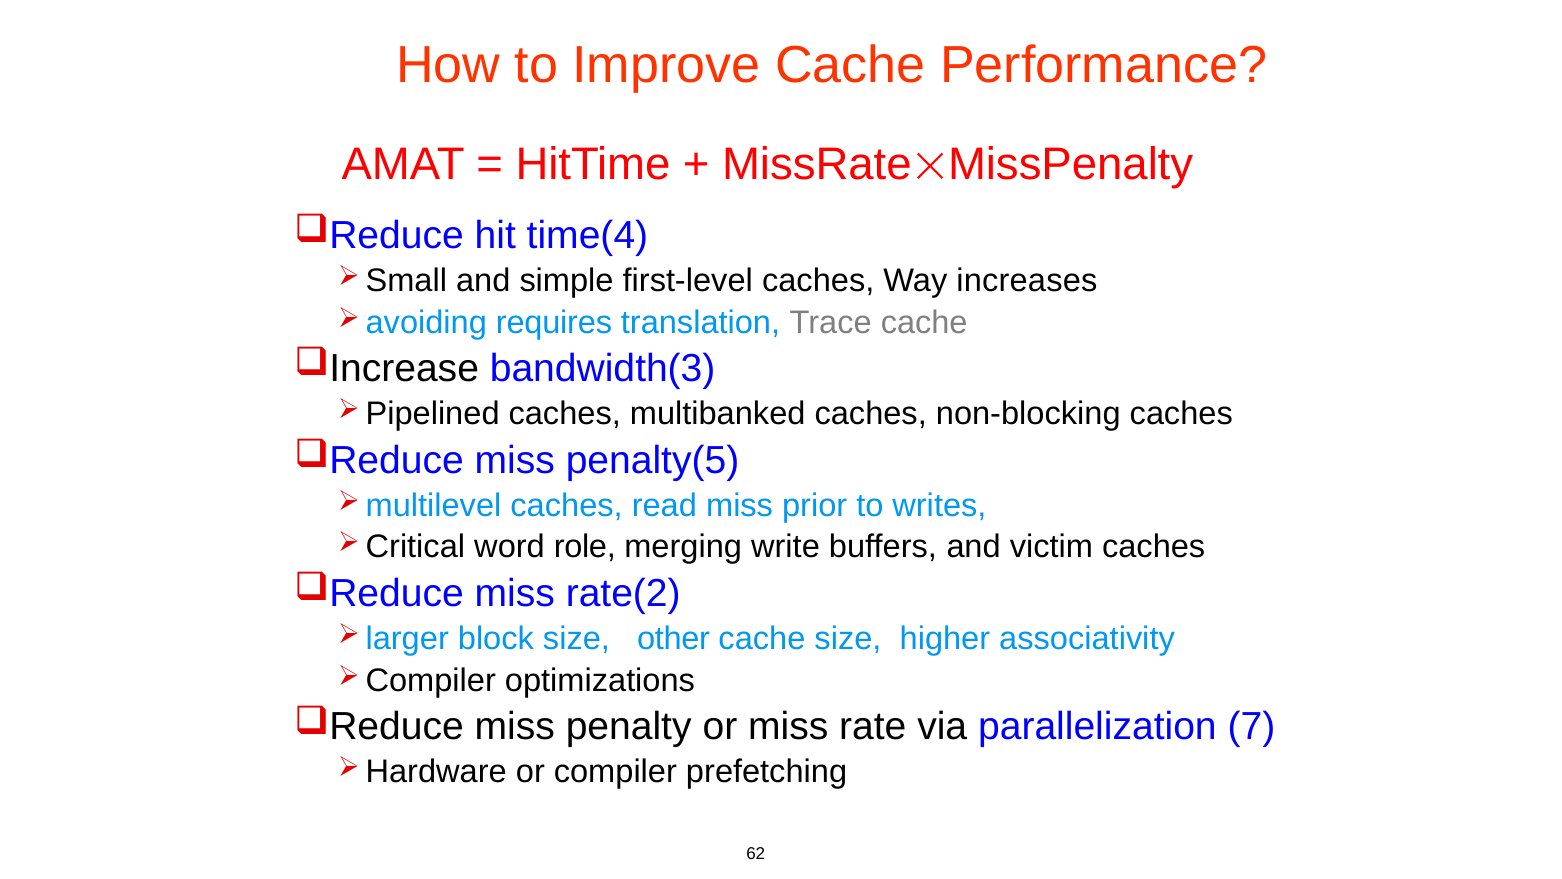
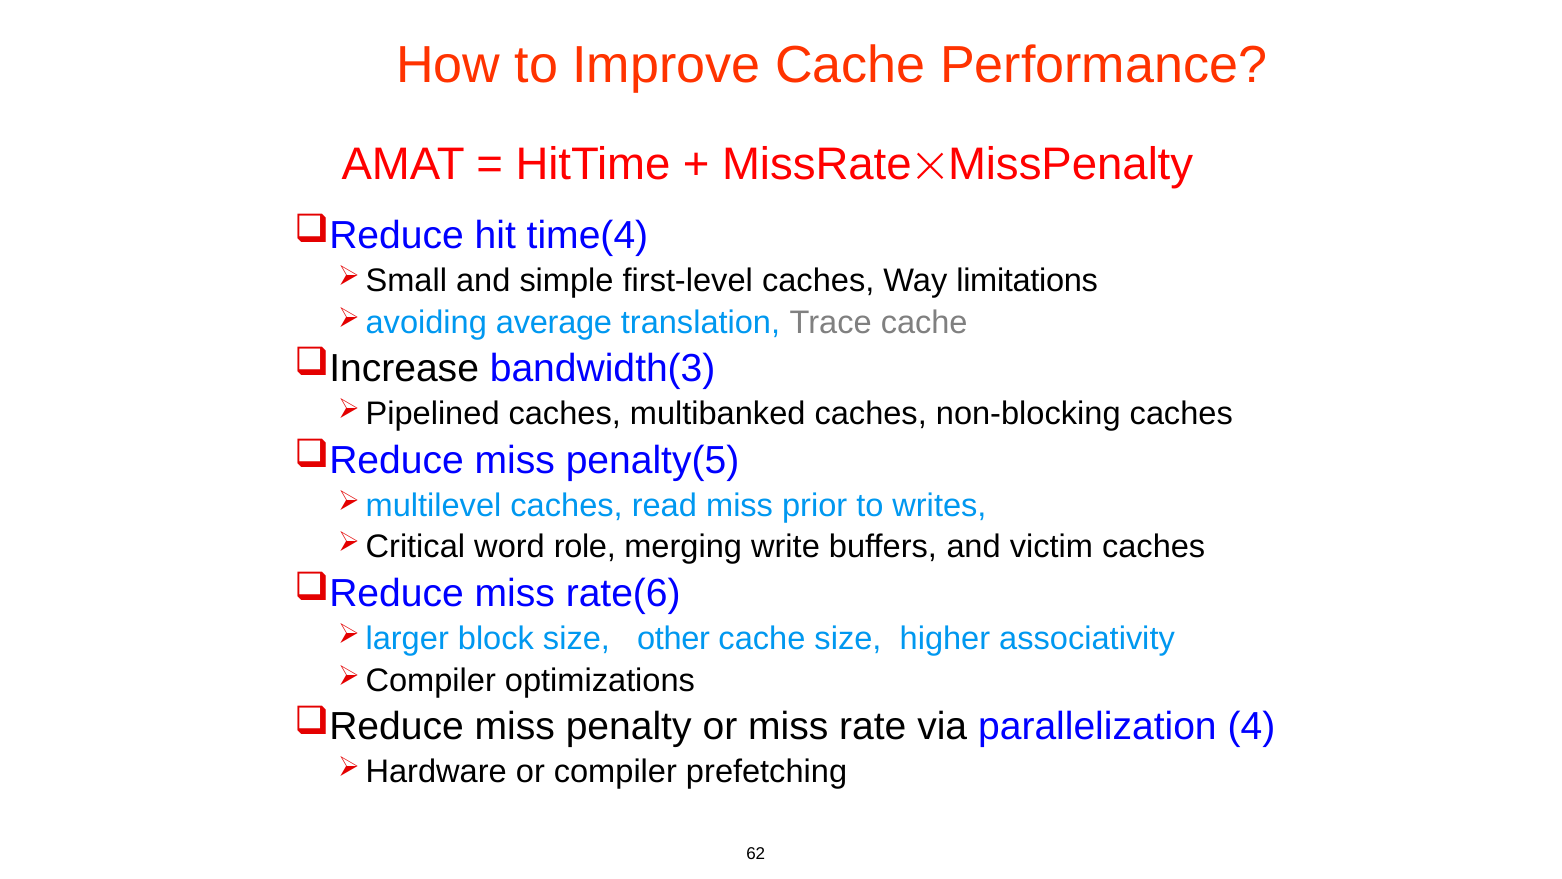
increases: increases -> limitations (1027, 280)
requires: requires -> average (554, 322)
rate(2: rate(2 -> rate(6 (623, 593)
7: 7 -> 4 (1251, 727)
